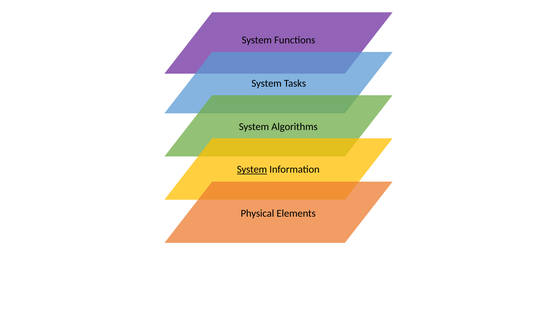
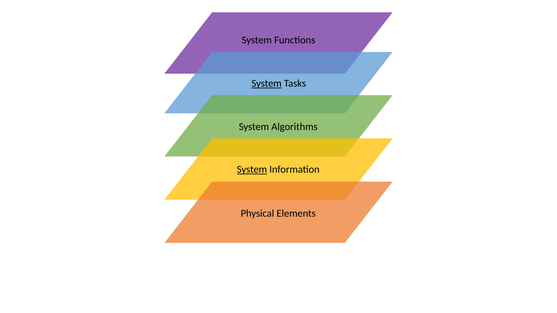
System underline: none -> present (267, 83)
